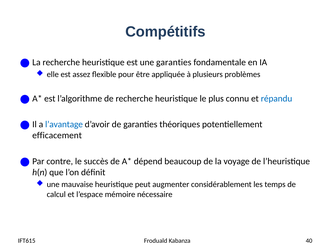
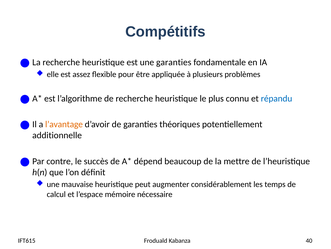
l’avantage colour: blue -> orange (64, 124)
efficacement: efficacement -> additionnelle (57, 135)
voyage: voyage -> mettre (237, 161)
